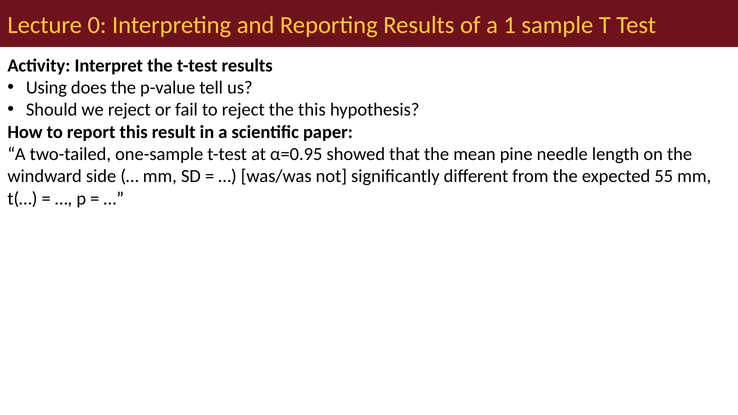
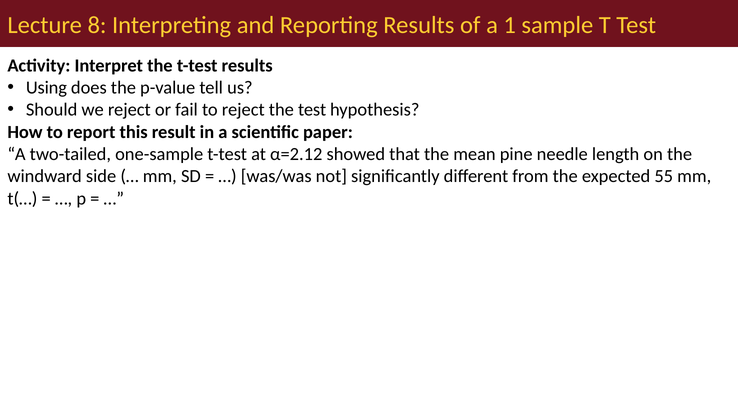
0: 0 -> 8 (97, 25)
the this: this -> test (312, 110)
α=0.95: α=0.95 -> α=2.12 (296, 154)
